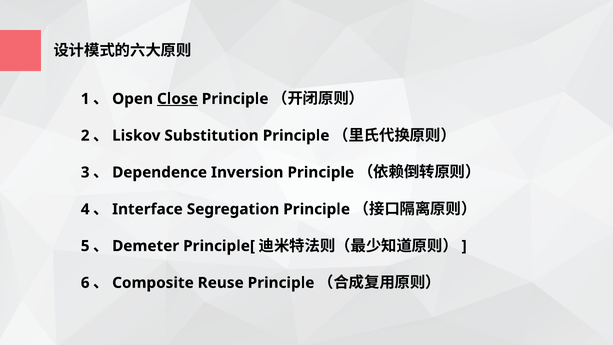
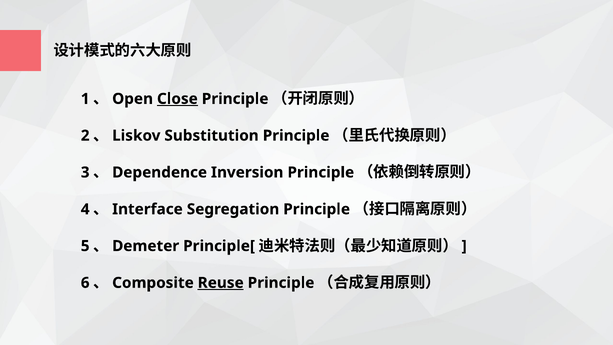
Reuse underline: none -> present (221, 283)
